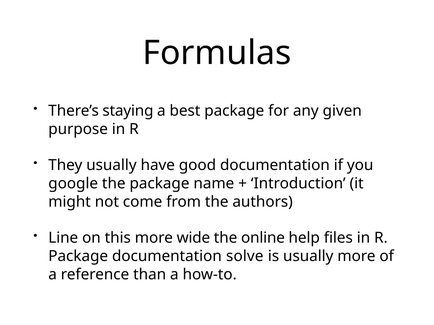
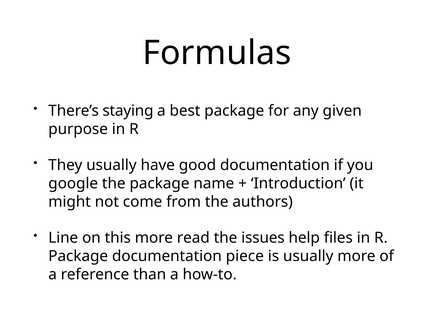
wide: wide -> read (193, 238)
online: online -> issues (263, 238)
solve: solve -> piece (245, 256)
